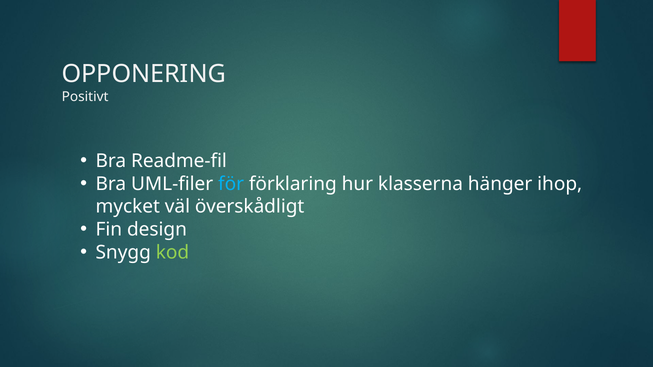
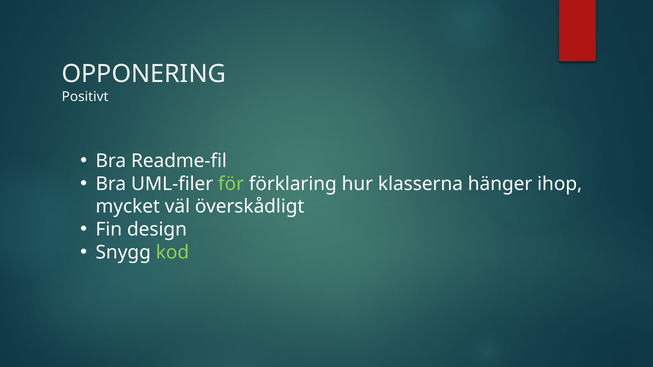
för colour: light blue -> light green (231, 184)
